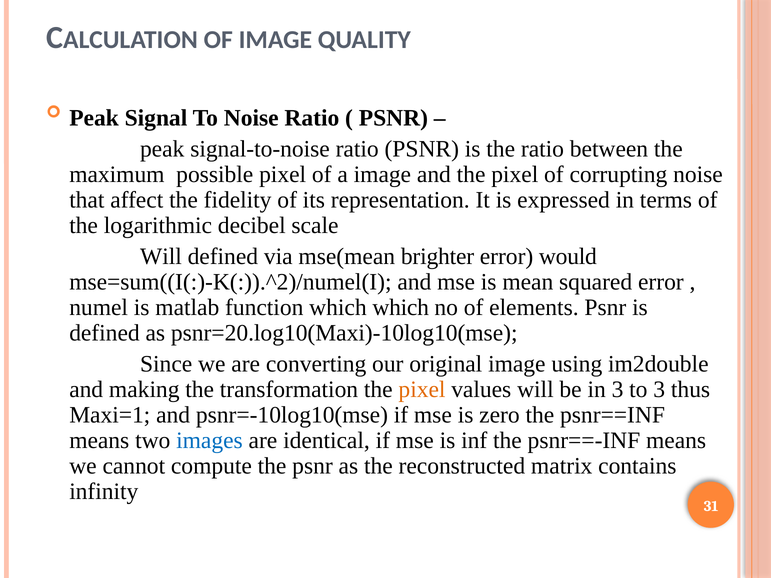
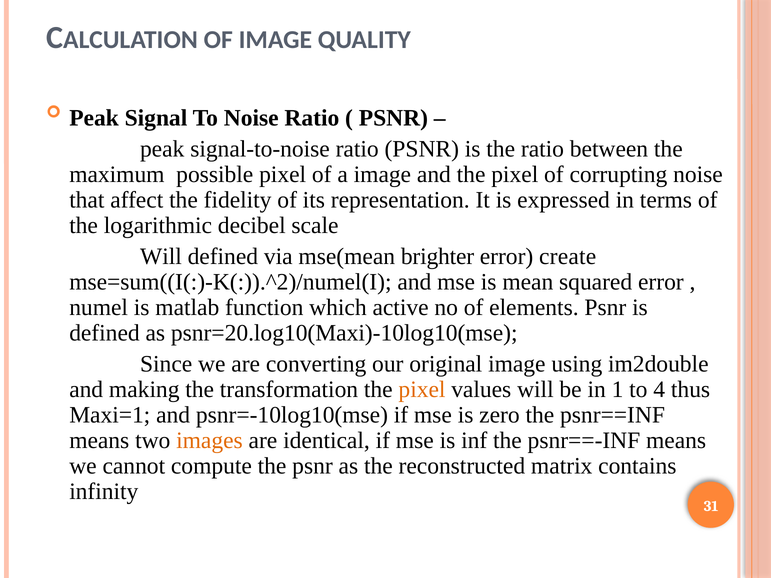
would: would -> create (568, 257)
which which: which -> active (401, 308)
in 3: 3 -> 1 (618, 390)
to 3: 3 -> 4 (659, 390)
images colour: blue -> orange (209, 441)
